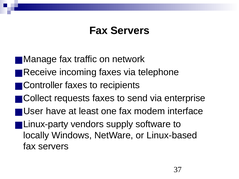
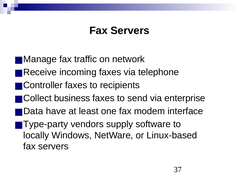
requests: requests -> business (72, 98)
User: User -> Data (33, 111)
Linux-party: Linux-party -> Type-party (46, 124)
